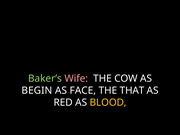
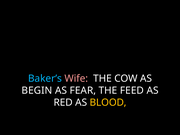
Baker’s colour: light green -> light blue (45, 79)
FACE: FACE -> FEAR (83, 91)
THAT: THAT -> FEED (132, 91)
